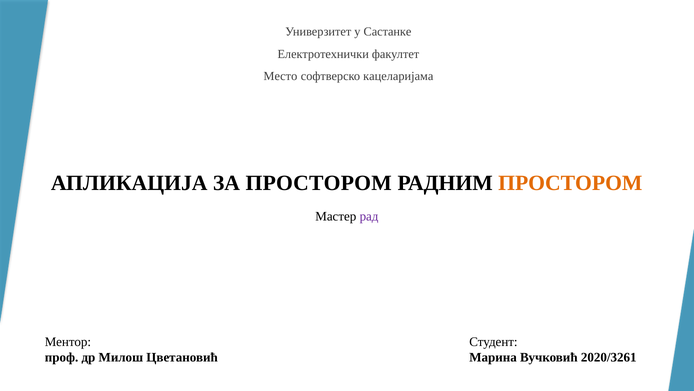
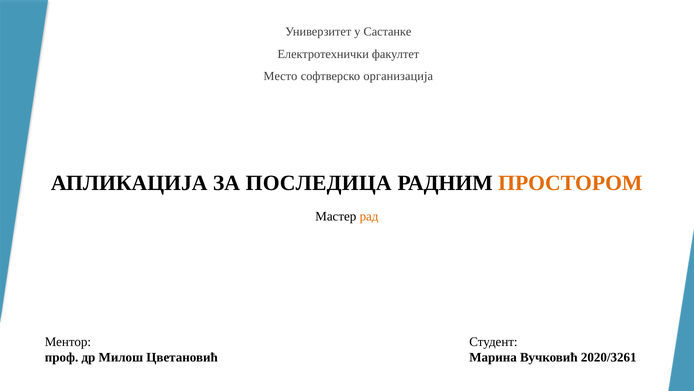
кацеларијама: кацеларијама -> организација (398, 76)
ЗА ПРОСТОРОМ: ПРОСТОРОМ -> ПОСЛЕДИЦА (319, 183)
рад colour: purple -> orange (369, 216)
